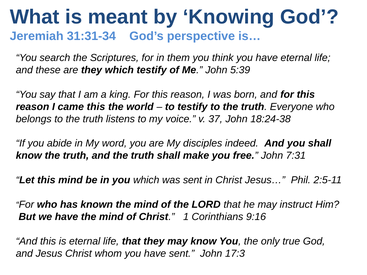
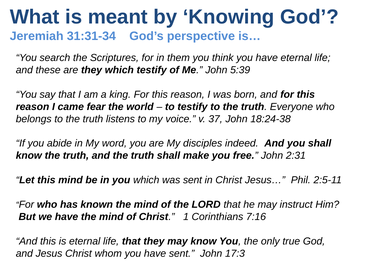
came this: this -> fear (96, 107)
7:31: 7:31 -> 2:31 (296, 156)
9:16: 9:16 -> 7:16 (256, 217)
